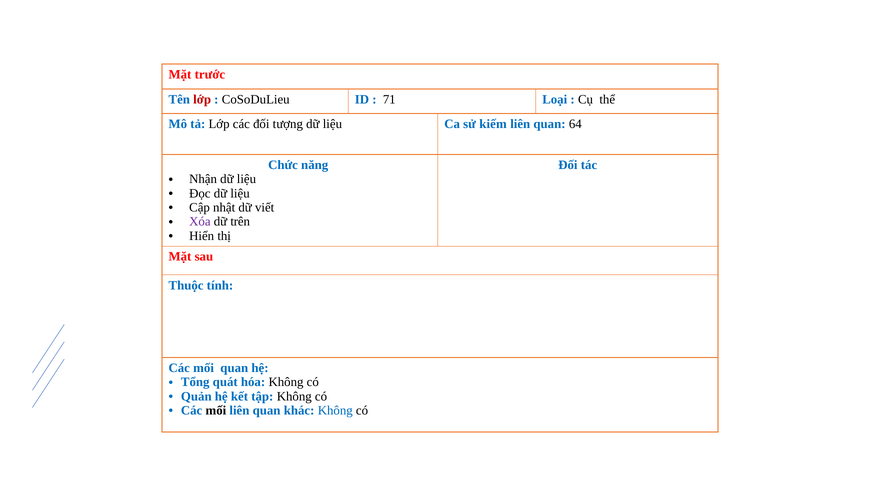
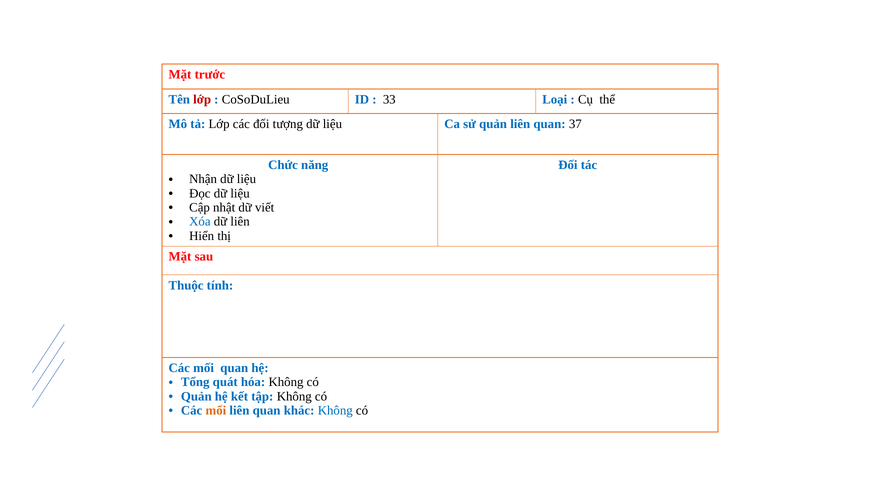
71: 71 -> 33 (389, 99)
sử kiếm: kiếm -> quản (493, 124)
64: 64 -> 37 (575, 124)
Xóa colour: purple -> blue (200, 222)
dữ trên: trên -> liên (240, 222)
mối colour: black -> orange (216, 411)
